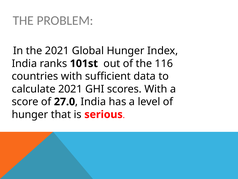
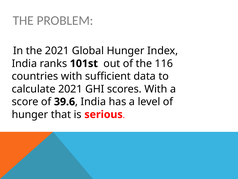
27.0: 27.0 -> 39.6 (64, 102)
